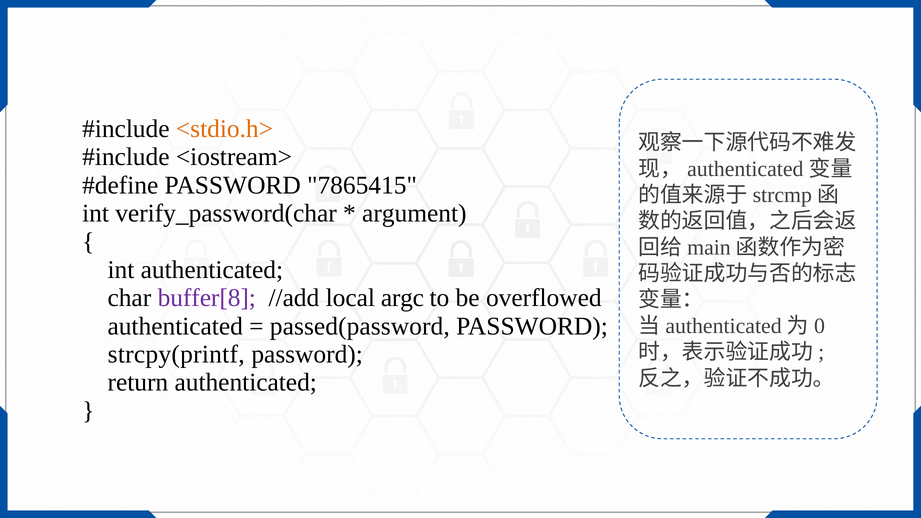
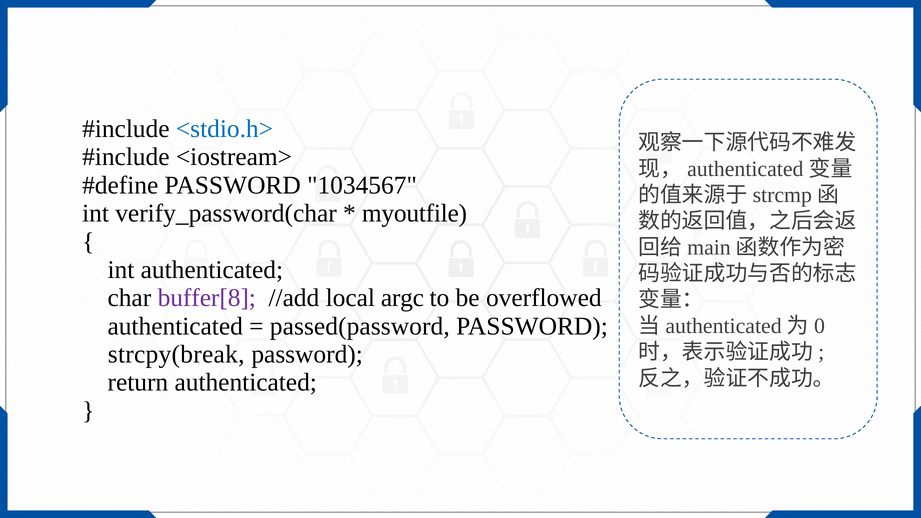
<stdio.h> colour: orange -> blue (224, 129)
7865415: 7865415 -> 1034567 (362, 185)
argument: argument -> myoutfile (414, 213)
strcpy(printf: strcpy(printf -> strcpy(break (176, 354)
